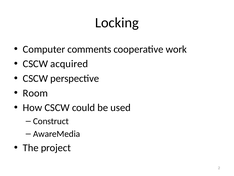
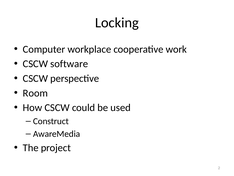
comments: comments -> workplace (89, 49)
acquired: acquired -> software (69, 64)
